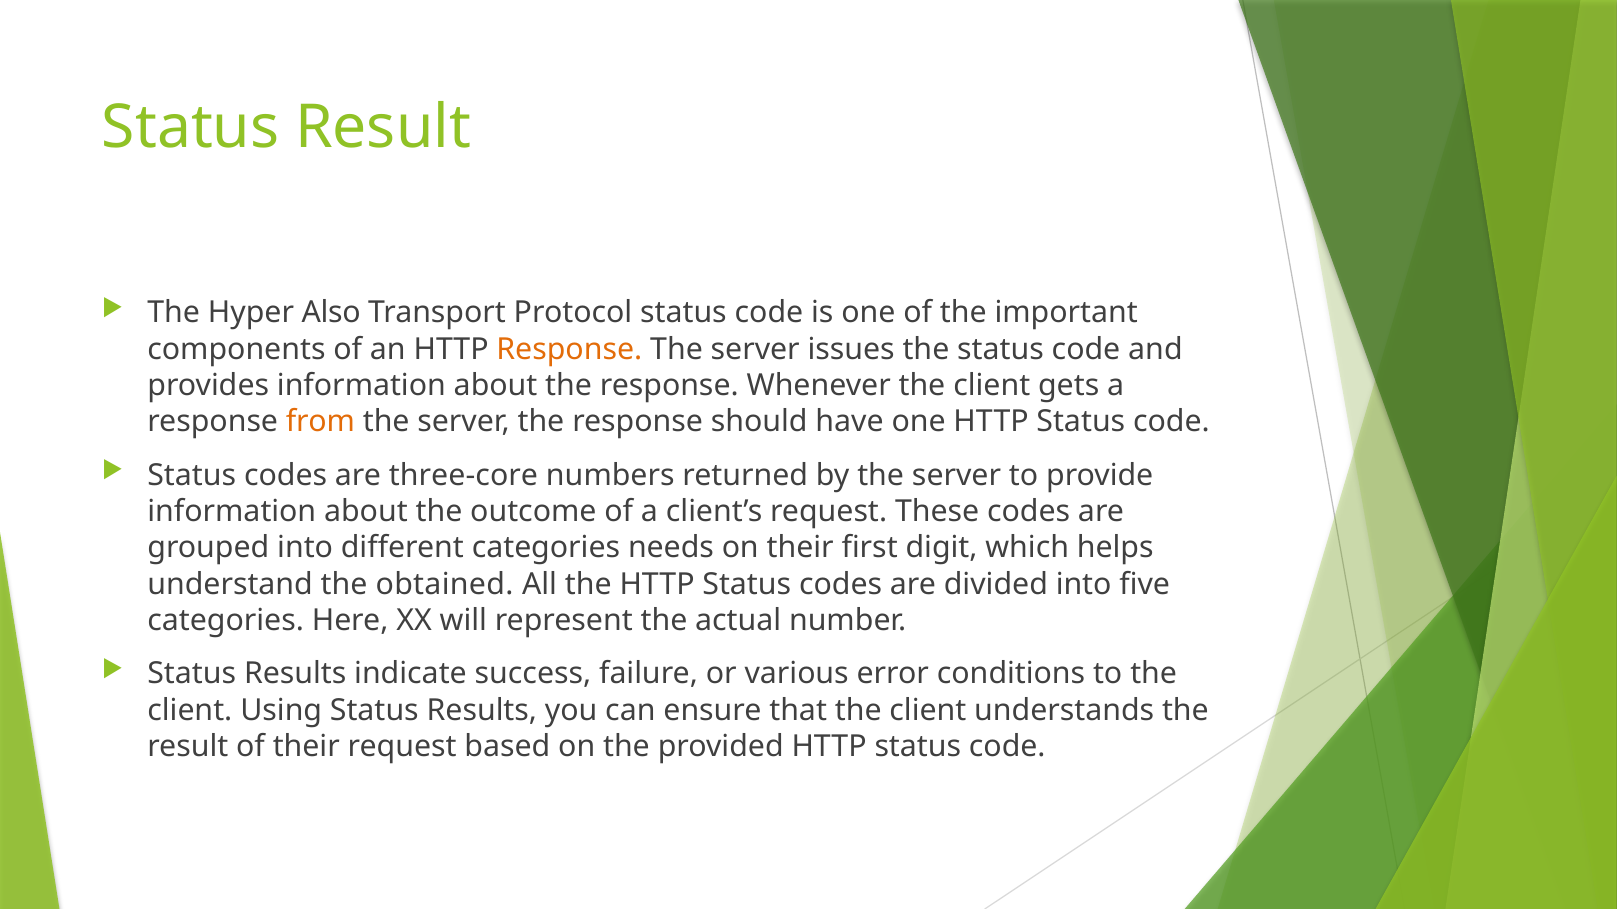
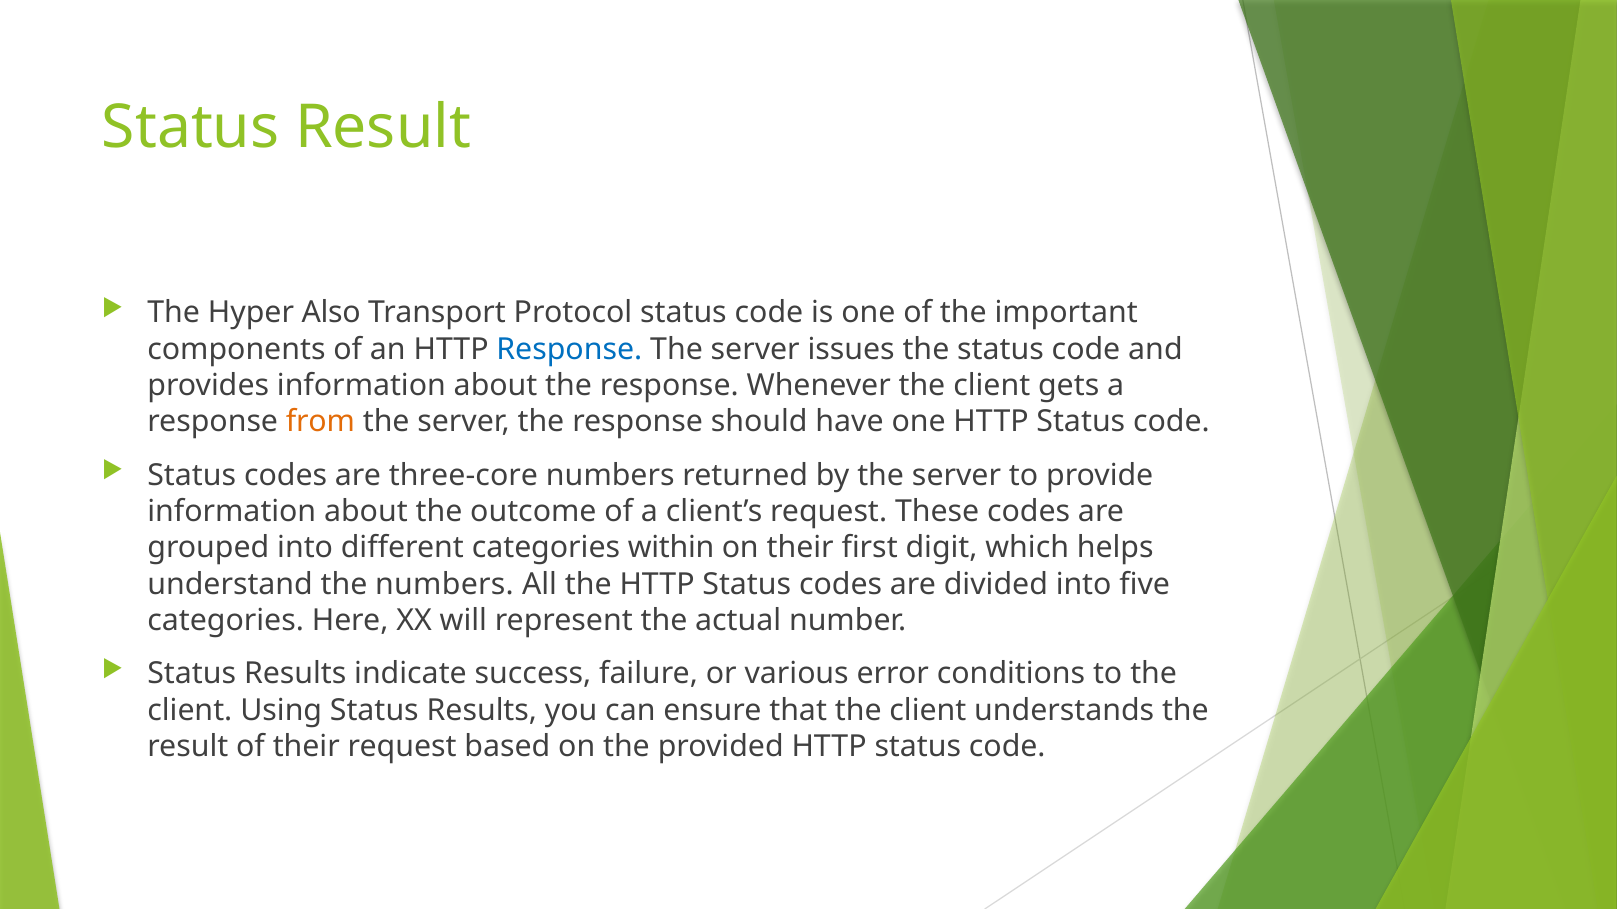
Response colour: orange -> blue (569, 349)
needs: needs -> within (671, 548)
the obtained: obtained -> numbers (445, 584)
